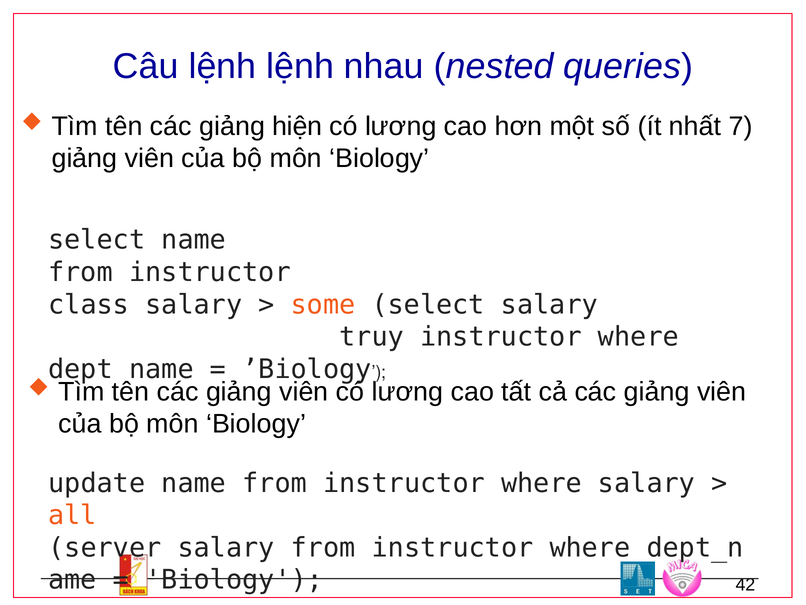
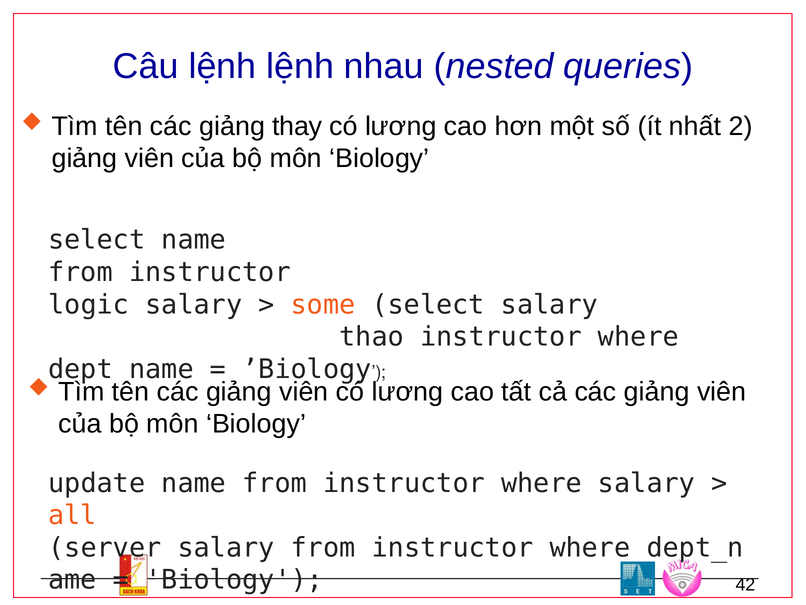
hiện: hiện -> thay (297, 126)
7: 7 -> 2 (741, 126)
class: class -> logic (89, 304)
truy: truy -> thao (372, 337)
